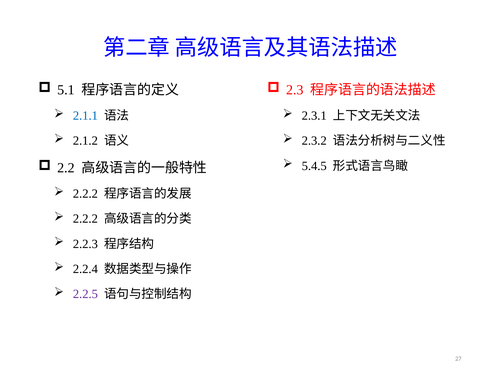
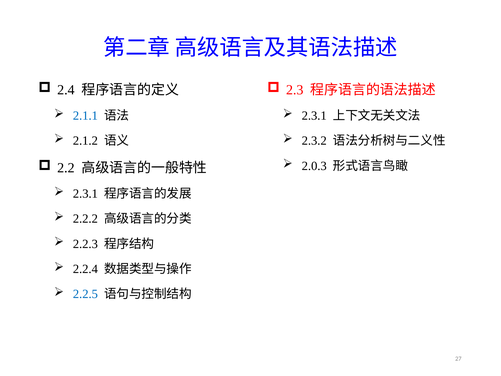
5.1: 5.1 -> 2.4 (66, 90)
5.4.5: 5.4.5 -> 2.0.3 (314, 166)
2.2.2: 2.2.2 -> 2.3.1 (85, 194)
2.2.5 colour: purple -> blue (85, 294)
